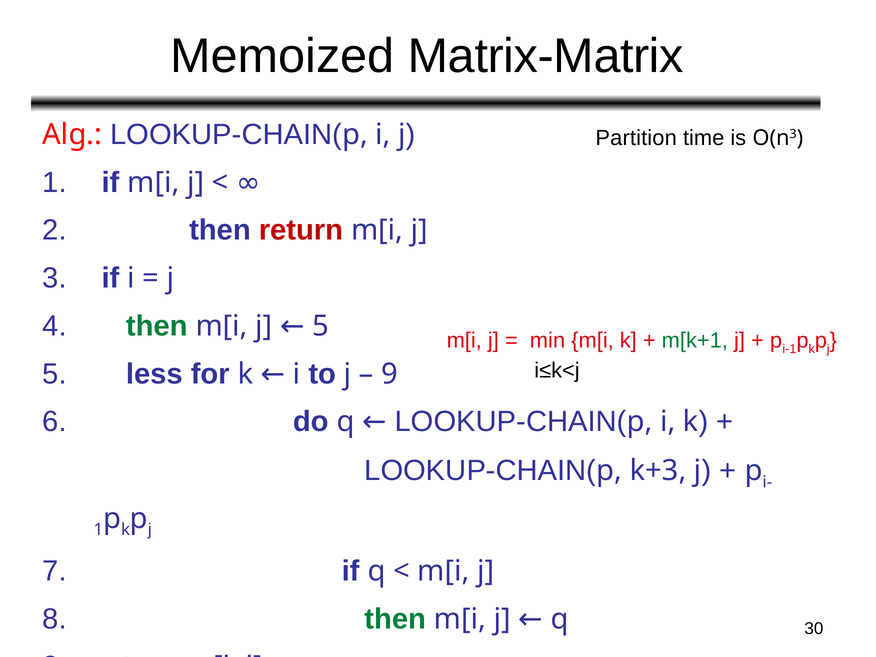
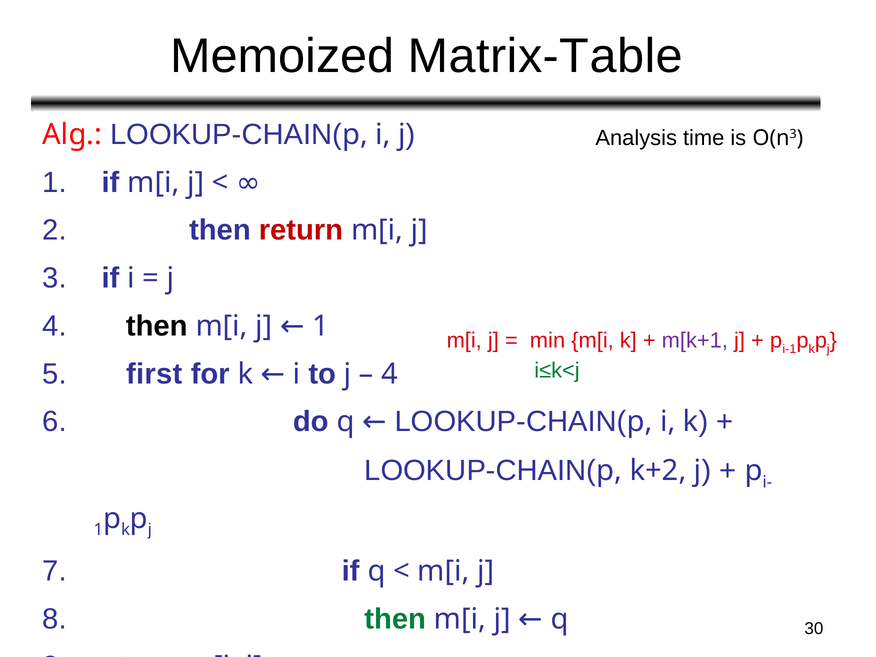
Matrix-Matrix: Matrix-Matrix -> Matrix-Table (545, 56)
Partition: Partition -> Analysis (636, 138)
then colour: green -> black (157, 326)
j 5: 5 -> 1 (320, 326)
m[k+1 colour: green -> purple (695, 341)
i≤k<j colour: black -> green (557, 370)
less: less -> first (154, 374)
9: 9 -> 4 (390, 374)
k+3: k+3 -> k+2 (658, 471)
